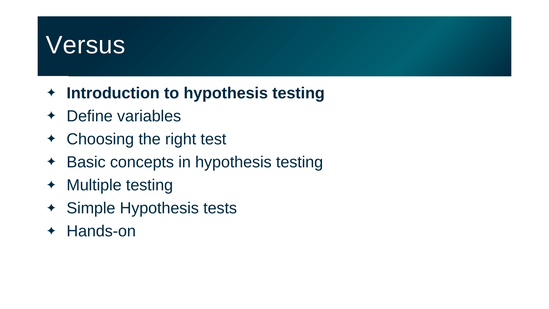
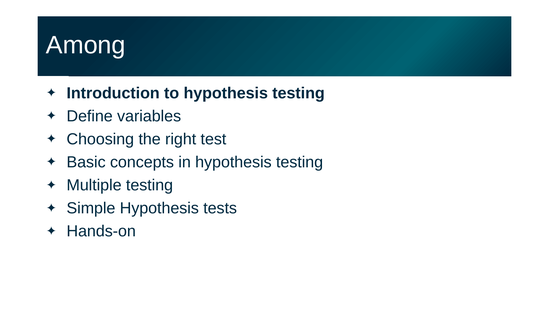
Versus: Versus -> Among (86, 45)
